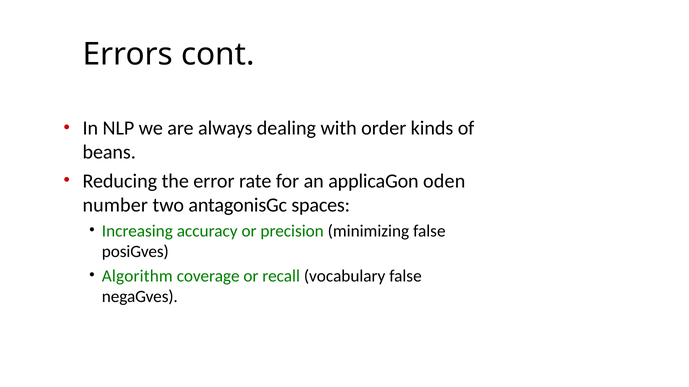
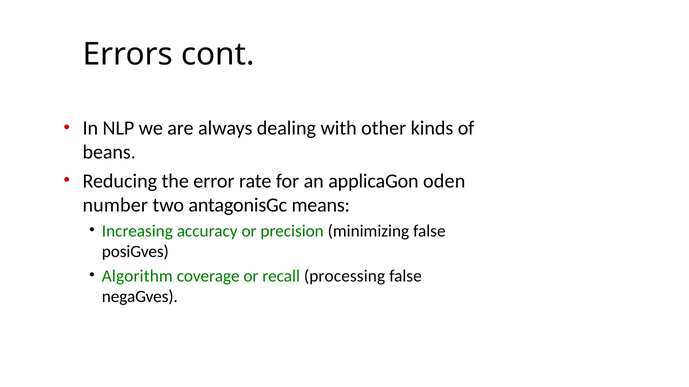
order: order -> other (384, 128)
spaces: spaces -> means (321, 205)
vocabulary: vocabulary -> processing (345, 276)
